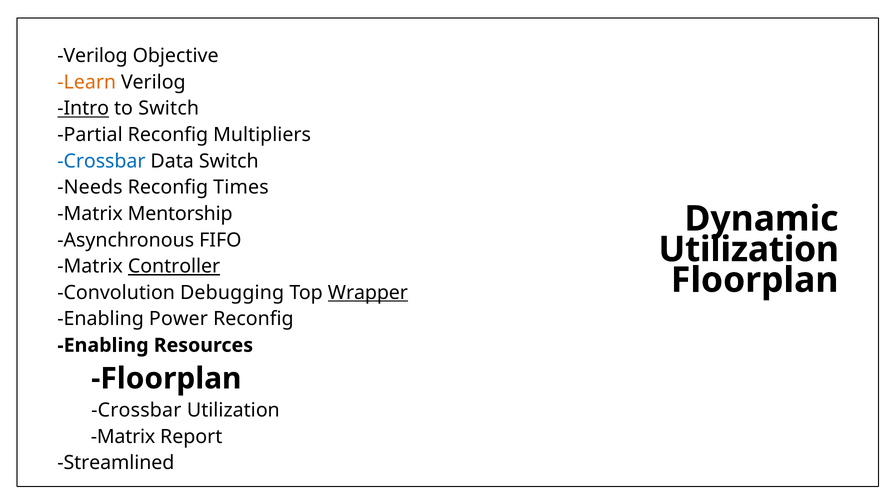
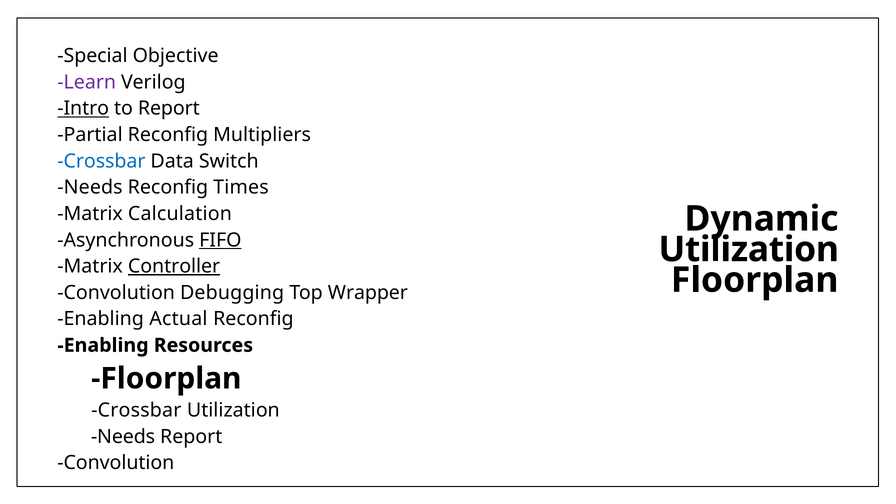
Verilog: Verilog -> Special (92, 56)
Learn colour: orange -> purple (87, 82)
to Switch: Switch -> Report (169, 108)
Mentorship: Mentorship -> Calculation (180, 214)
FIFO underline: none -> present (220, 240)
Wrapper underline: present -> none (368, 293)
Power: Power -> Actual (178, 319)
Matrix: Matrix -> Needs (123, 437)
Streamlined: Streamlined -> Convolution (116, 463)
